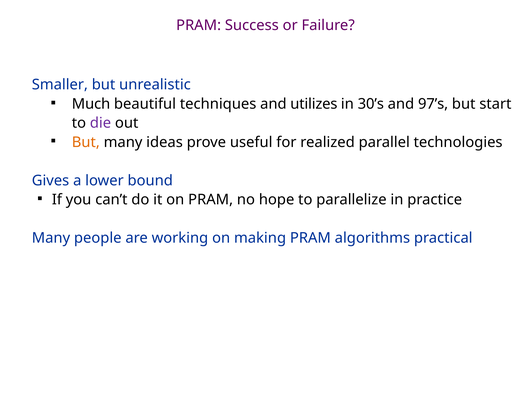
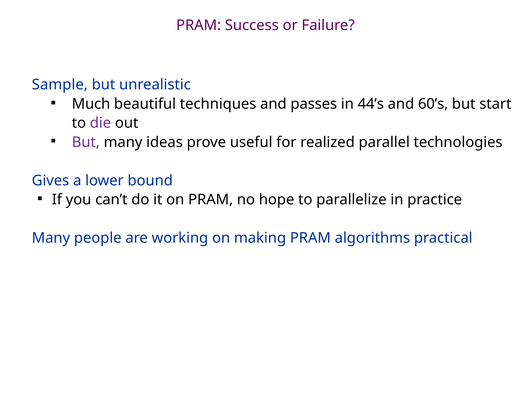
Smaller: Smaller -> Sample (60, 85)
utilizes: utilizes -> passes (314, 104)
30’s: 30’s -> 44’s (371, 104)
97’s: 97’s -> 60’s (433, 104)
But colour: orange -> purple (86, 142)
